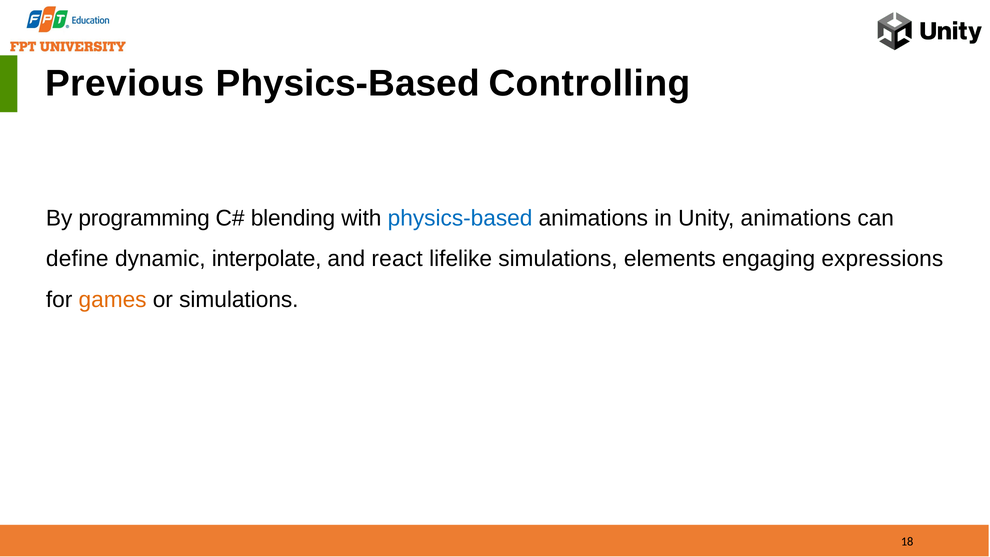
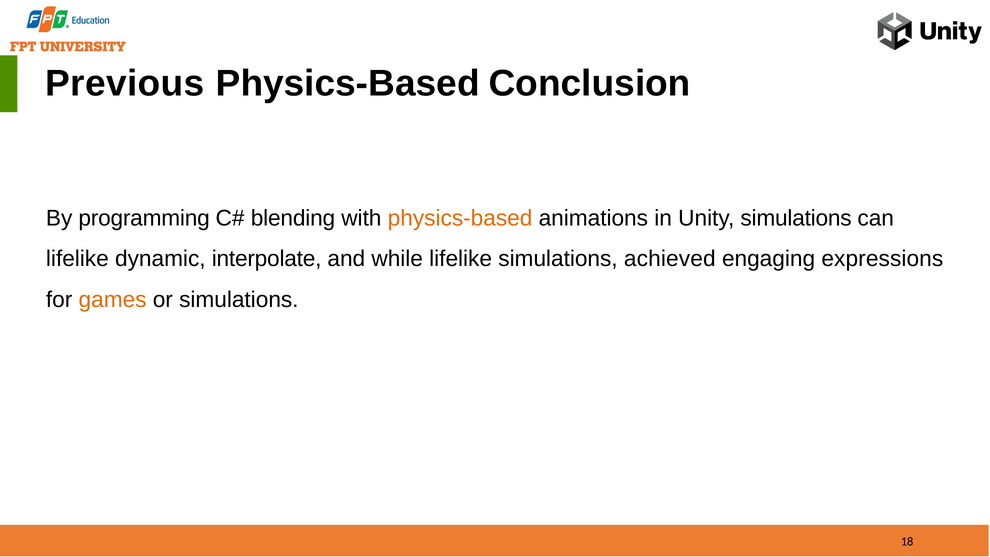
Controlling: Controlling -> Conclusion (590, 84)
physics-based colour: blue -> orange (460, 218)
Unity animations: animations -> simulations (796, 218)
define: define -> lifelike (77, 259)
react: react -> while (397, 259)
elements: elements -> achieved (670, 259)
